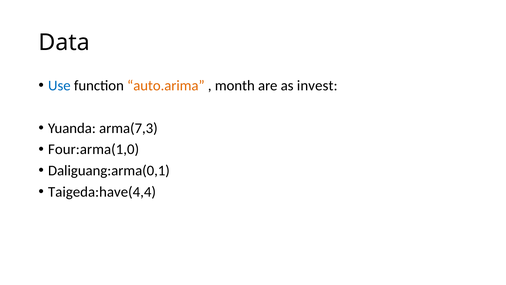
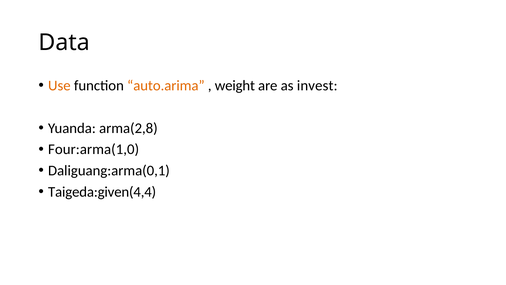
Use colour: blue -> orange (59, 86)
month: month -> weight (235, 86)
arma(7,3: arma(7,3 -> arma(2,8 (128, 128)
Taigeda:have(4,4: Taigeda:have(4,4 -> Taigeda:given(4,4 (102, 192)
